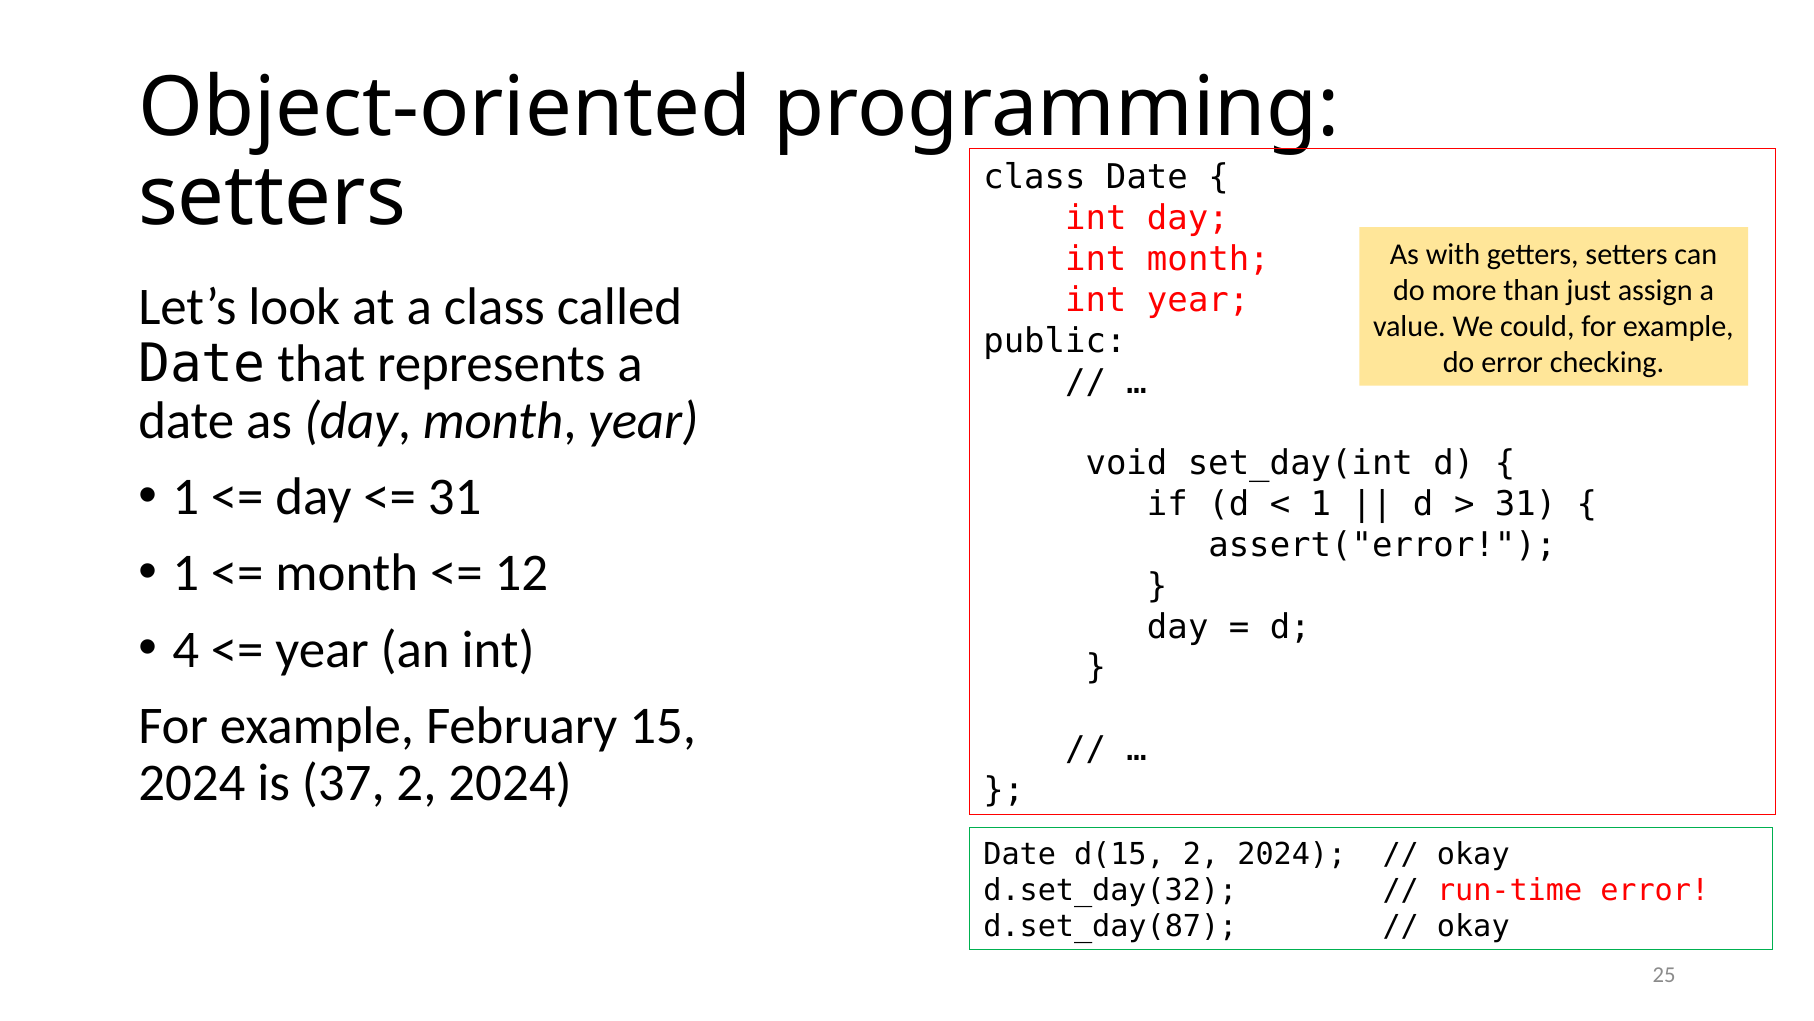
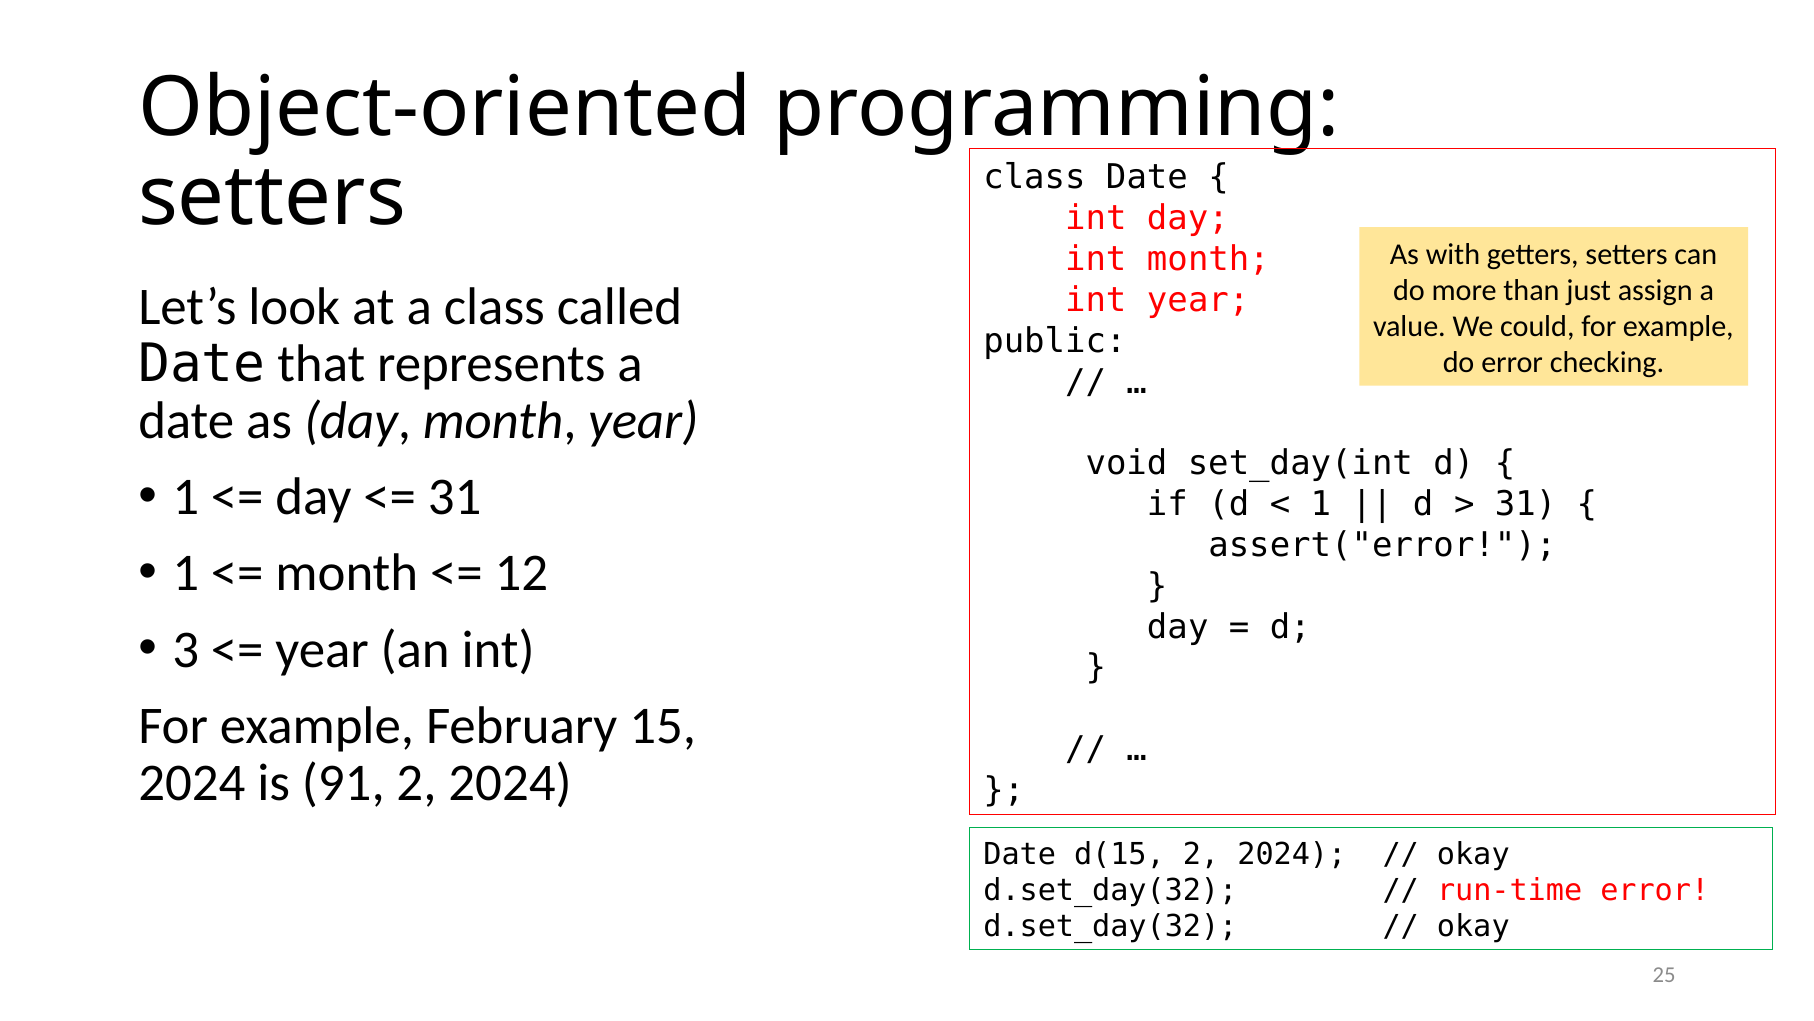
4: 4 -> 3 (186, 649)
37: 37 -> 91 (343, 782)
d.set_day(87: d.set_day(87 -> d.set_day(32 (1110, 926)
